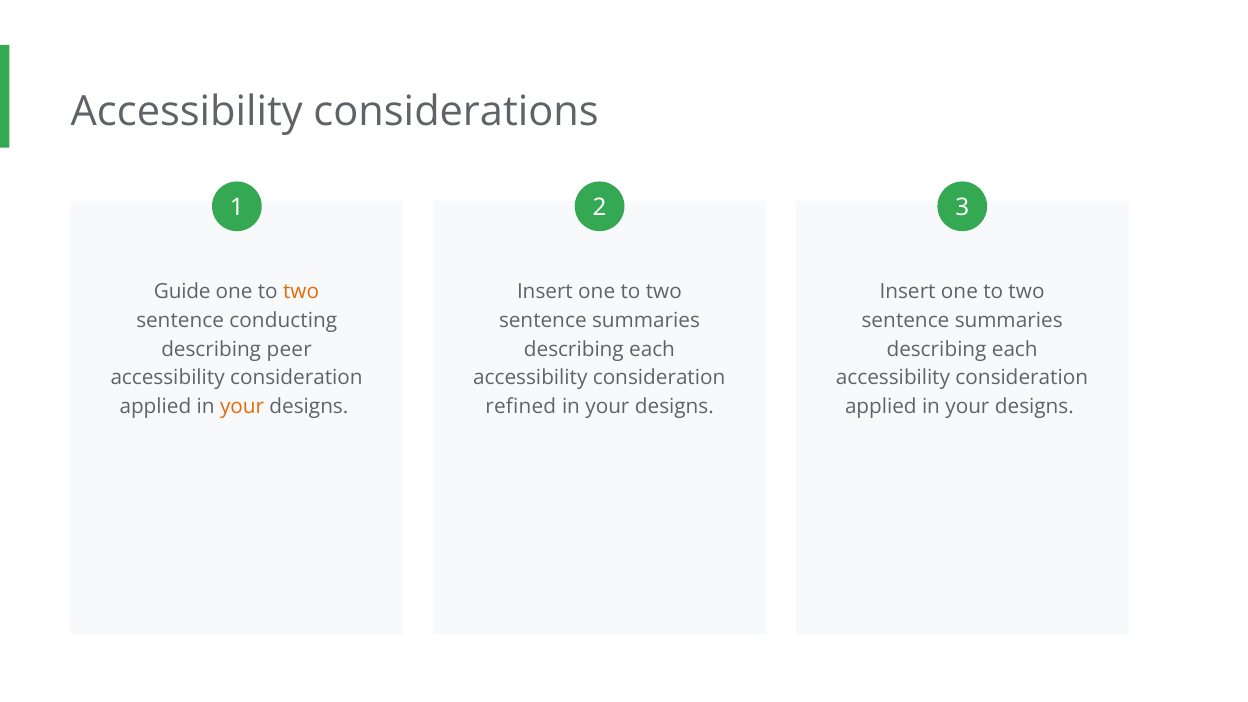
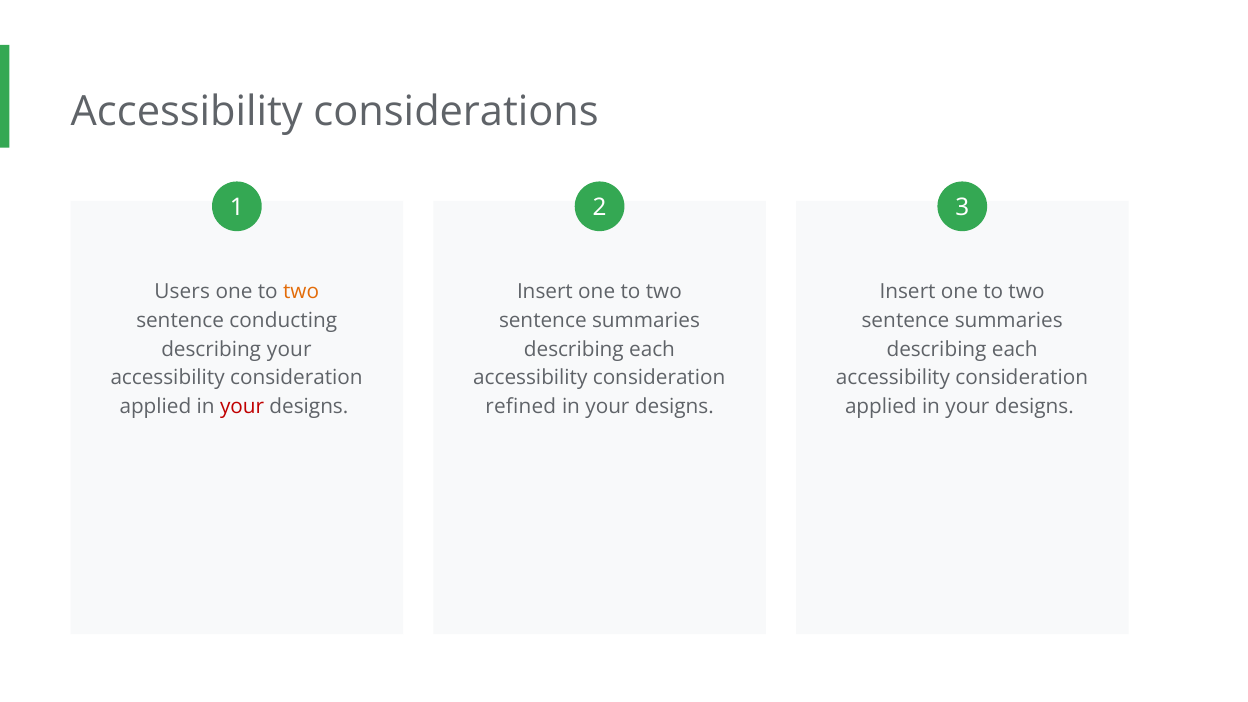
Guide: Guide -> Users (182, 292)
describing peer: peer -> your (289, 349)
your colour: orange -> red (242, 407)
